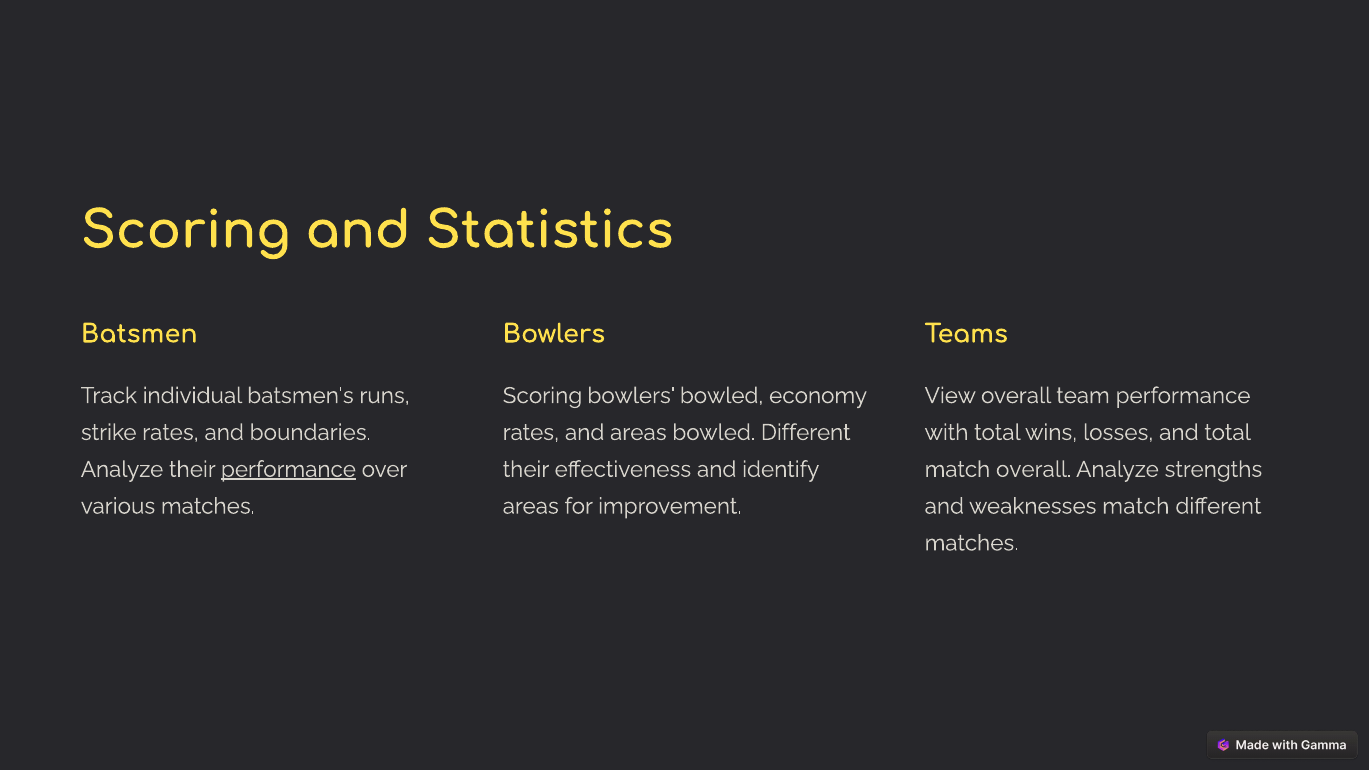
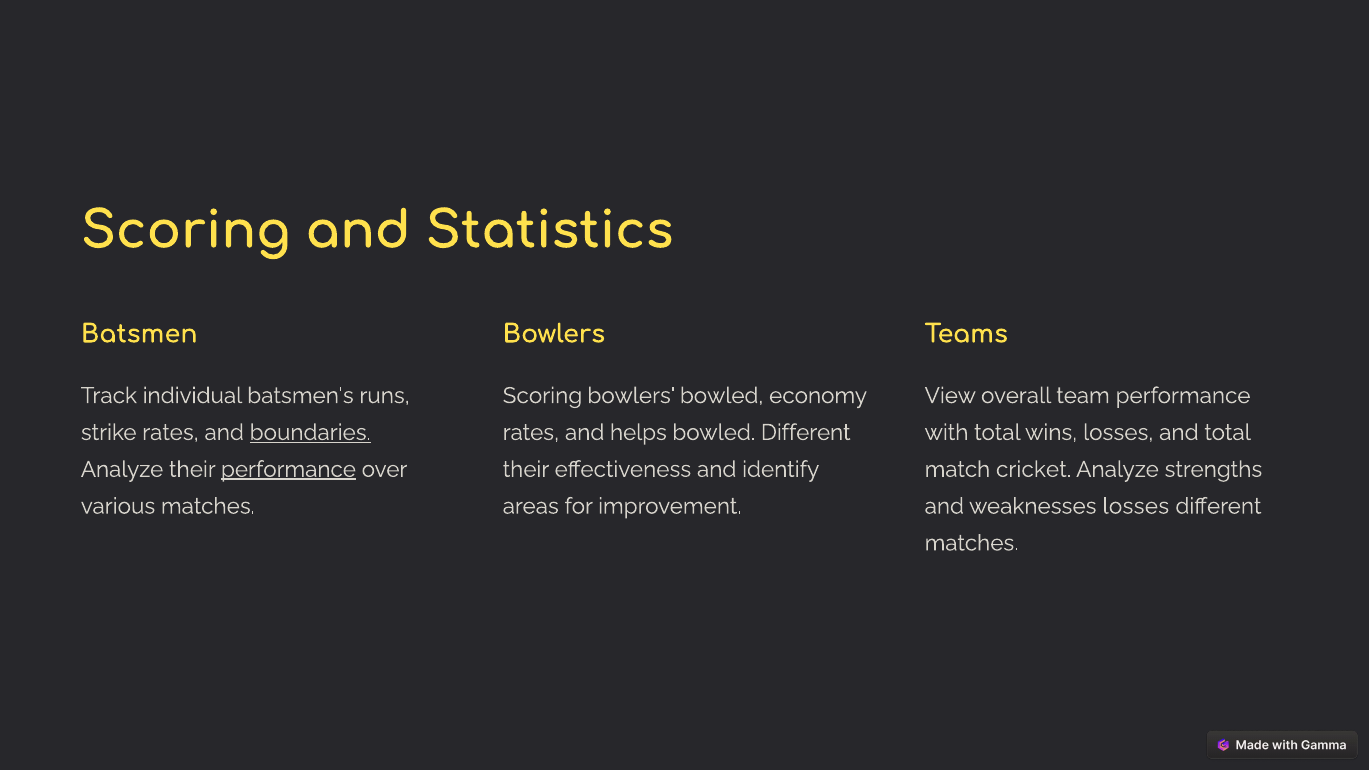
boundaries underline: none -> present (310, 433)
and areas: areas -> helps (638, 433)
match overall: overall -> cricket (1034, 469)
weaknesses match: match -> losses (1136, 506)
